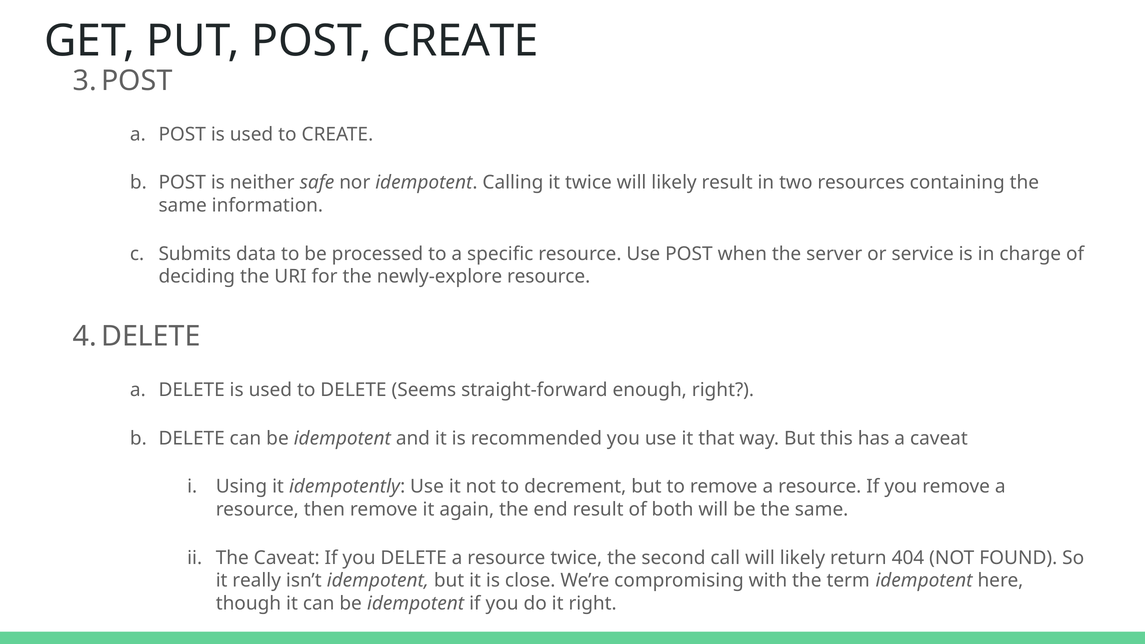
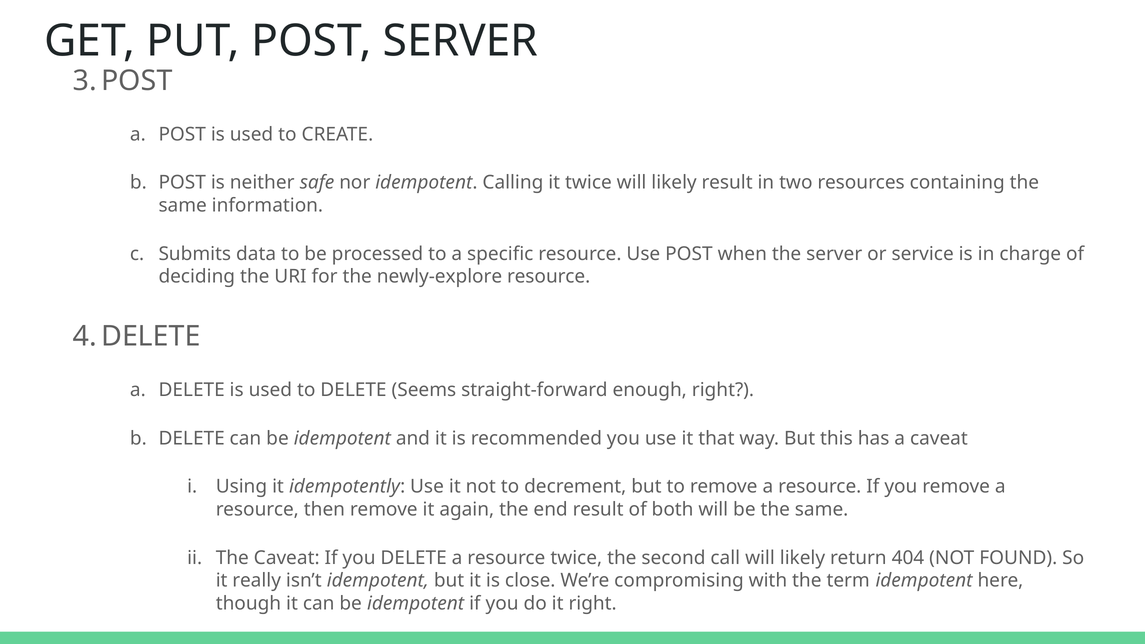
POST CREATE: CREATE -> SERVER (460, 41)
